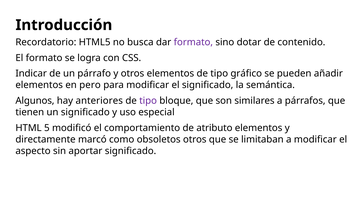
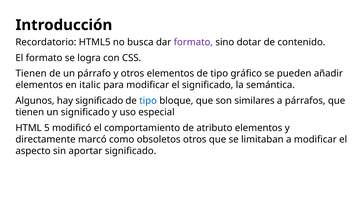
Indicar: Indicar -> Tienen (31, 74)
pero: pero -> italic (90, 85)
hay anteriores: anteriores -> significado (99, 101)
tipo colour: purple -> blue (148, 101)
